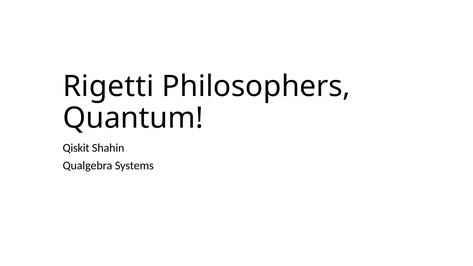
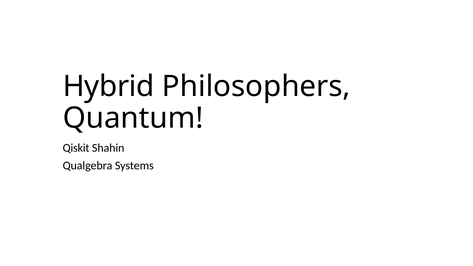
Rigetti: Rigetti -> Hybrid (109, 86)
